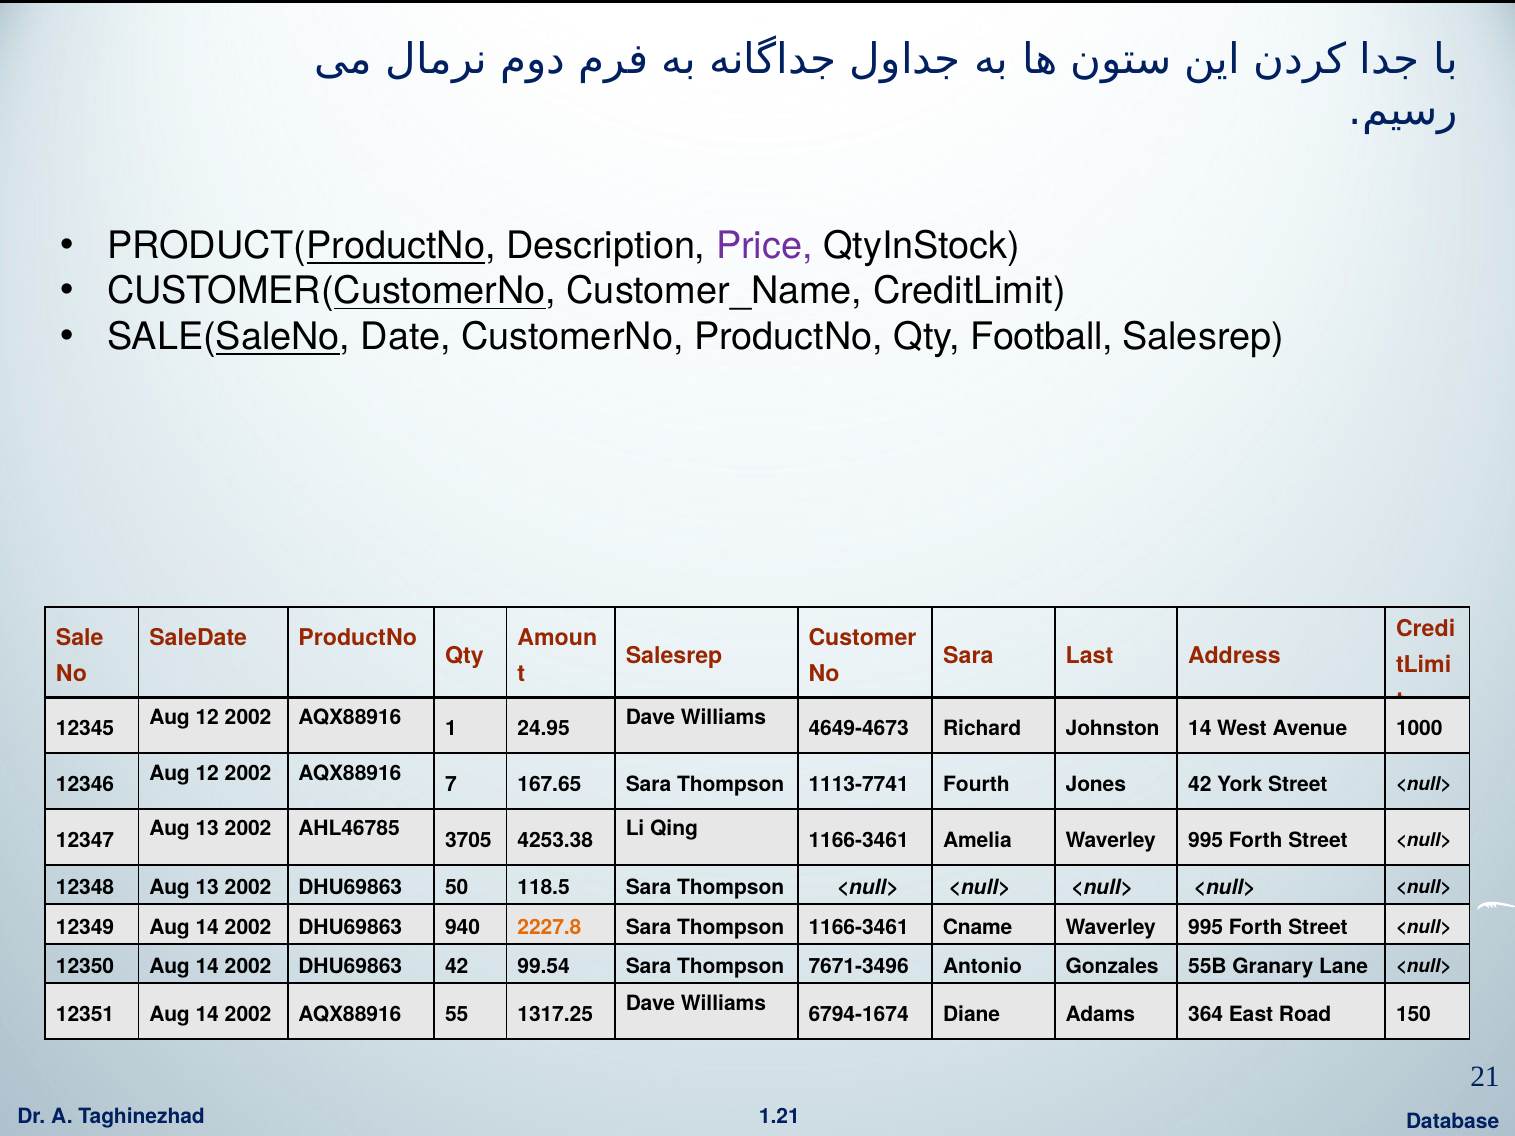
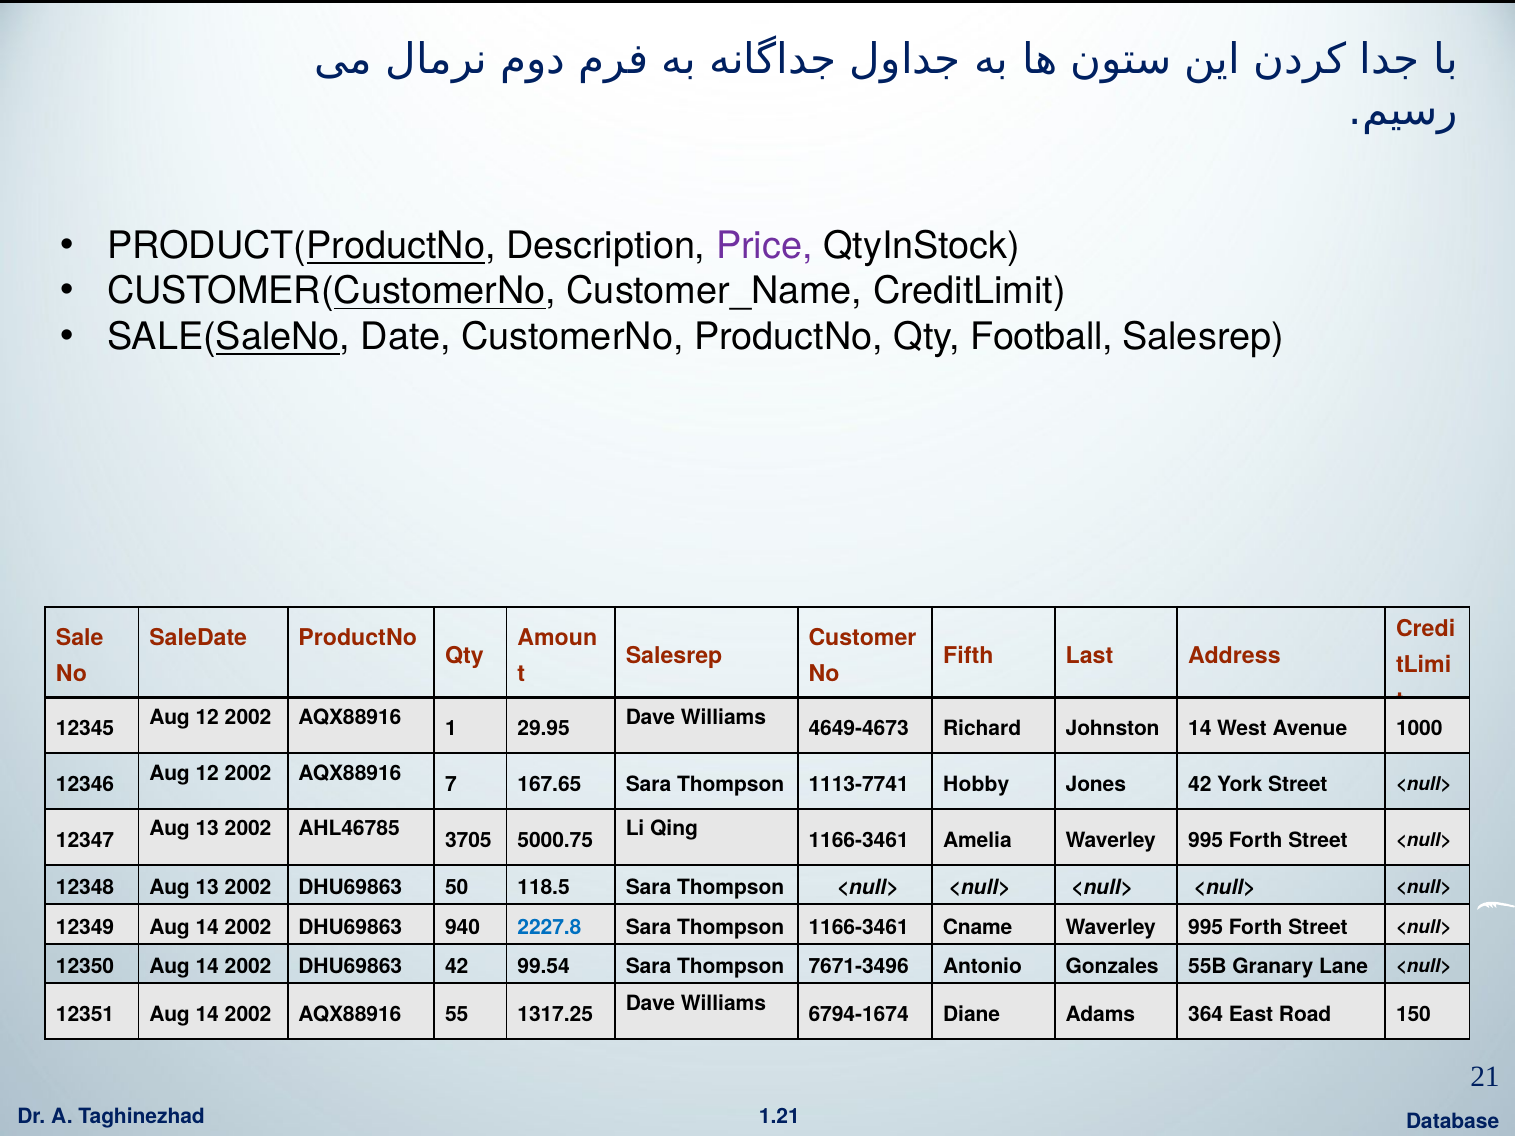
Sara: Sara -> Fifth (968, 656)
24.95: 24.95 -> 29.95 (544, 729)
Fourth: Fourth -> Hobby (976, 785)
4253.38: 4253.38 -> 5000.75 (555, 840)
2227.8 colour: orange -> blue (549, 928)
